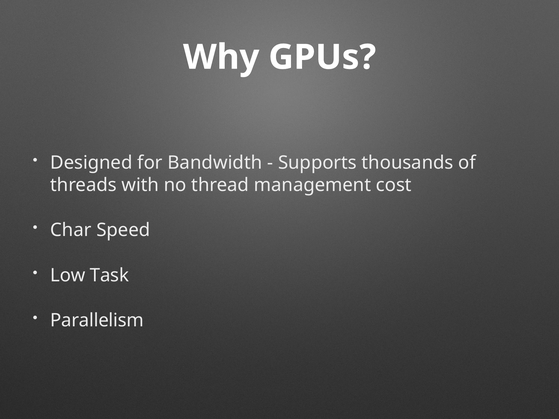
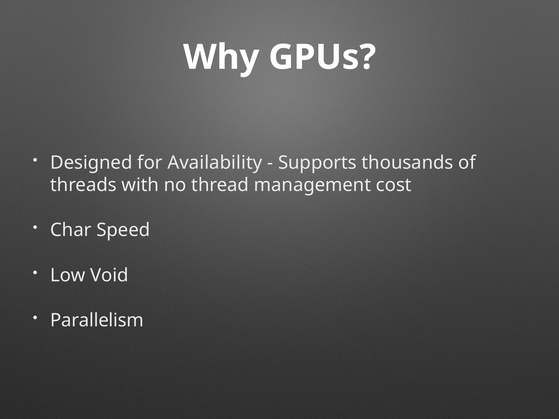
Bandwidth: Bandwidth -> Availability (215, 163)
Task: Task -> Void (109, 275)
